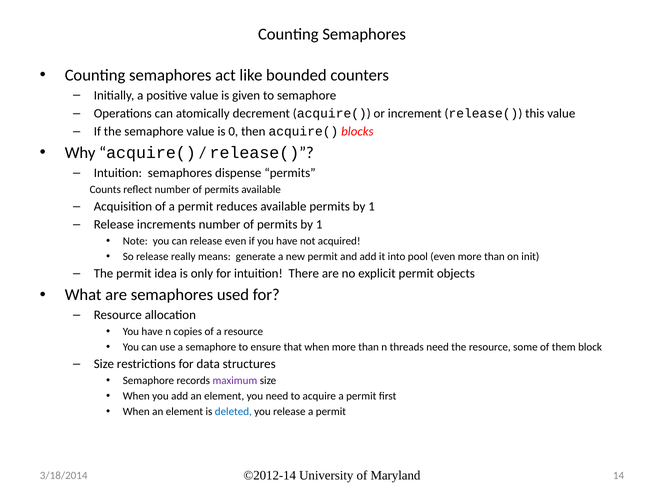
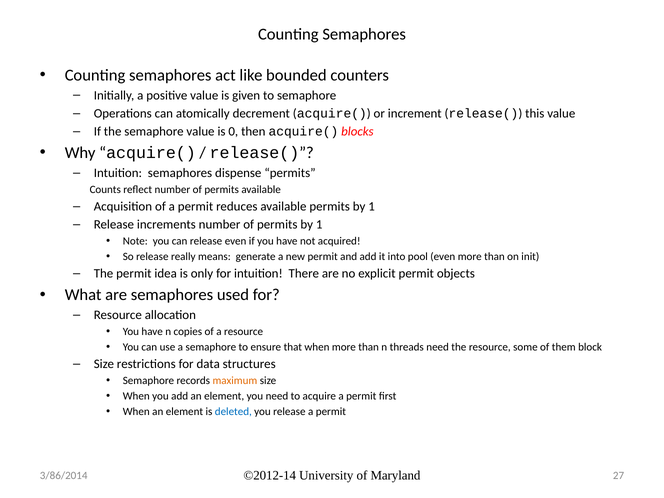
maximum colour: purple -> orange (235, 381)
14: 14 -> 27 (619, 475)
3/18/2014: 3/18/2014 -> 3/86/2014 (64, 476)
